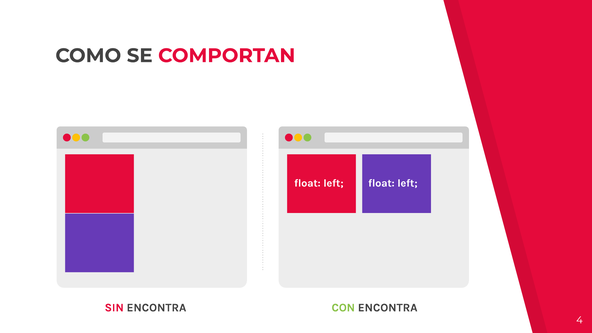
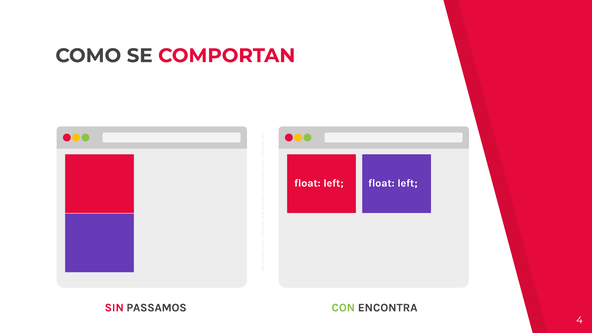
SIN ENCONTRA: ENCONTRA -> PASSAMOS (157, 308)
